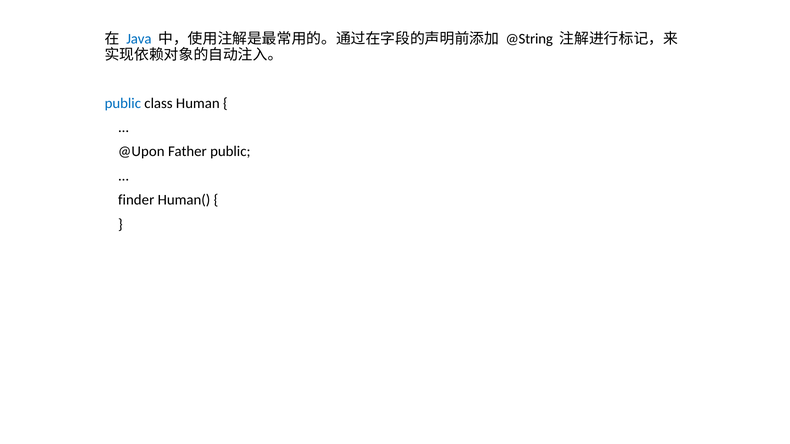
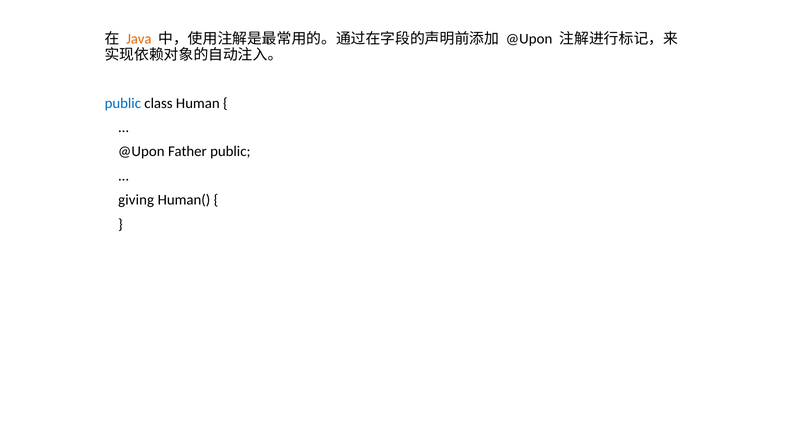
Java colour: blue -> orange (139, 39)
@String: @String -> @Upon (529, 39)
finder: finder -> giving (136, 200)
